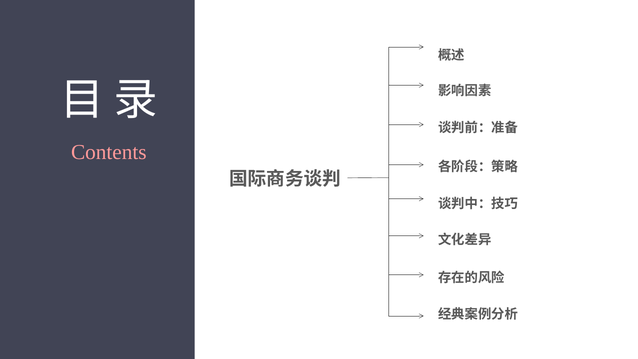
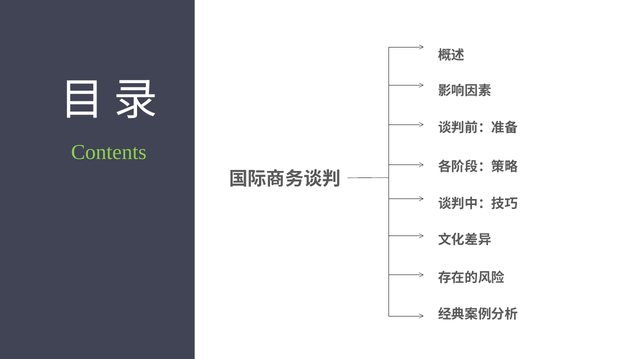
Contents colour: pink -> light green (109, 152)
